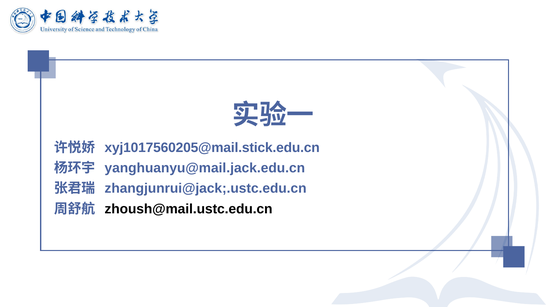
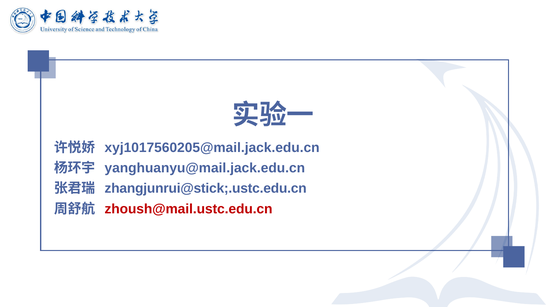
xyj1017560205@mail.stick.edu.cn: xyj1017560205@mail.stick.edu.cn -> xyj1017560205@mail.jack.edu.cn (212, 148)
zhangjunrui@jack;.ustc.edu.cn: zhangjunrui@jack;.ustc.edu.cn -> zhangjunrui@stick;.ustc.edu.cn (206, 188)
zhoush@mail.ustc.edu.cn colour: black -> red (189, 209)
